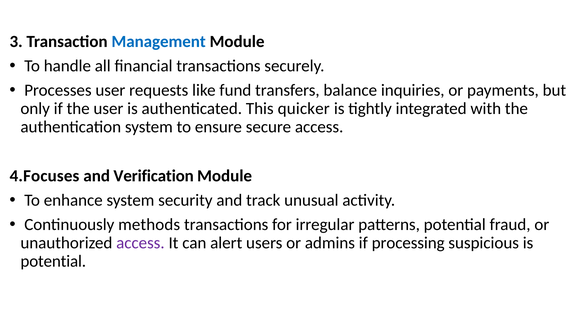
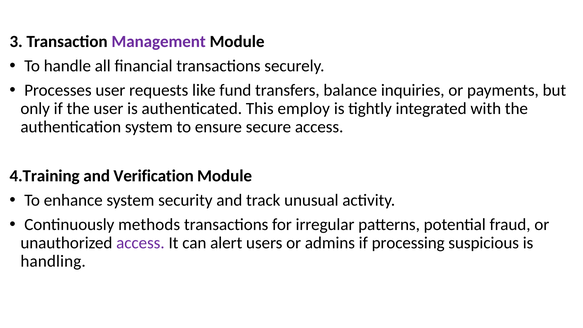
Management colour: blue -> purple (159, 41)
quicker: quicker -> employ (304, 109)
4.Focuses: 4.Focuses -> 4.Training (45, 176)
potential: potential -> handling (53, 261)
